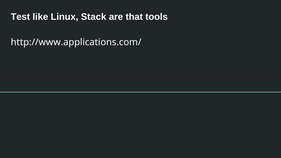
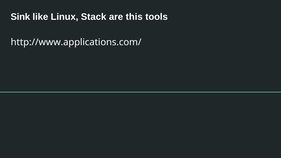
Test: Test -> Sink (20, 17)
that: that -> this (134, 17)
